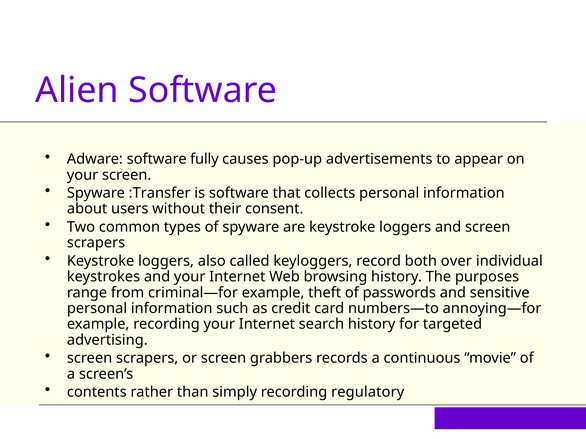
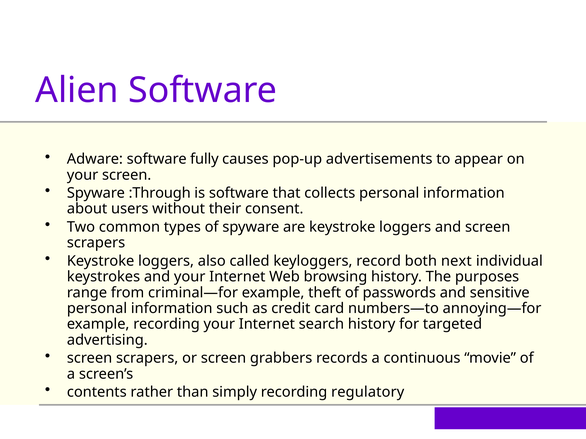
:Transfer: :Transfer -> :Through (160, 193)
over: over -> next (456, 261)
